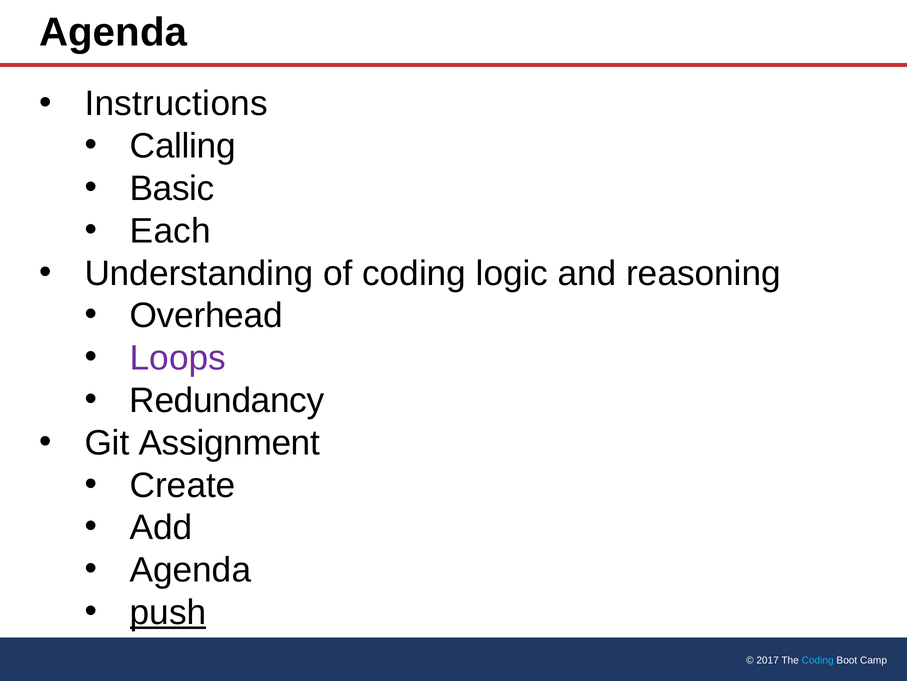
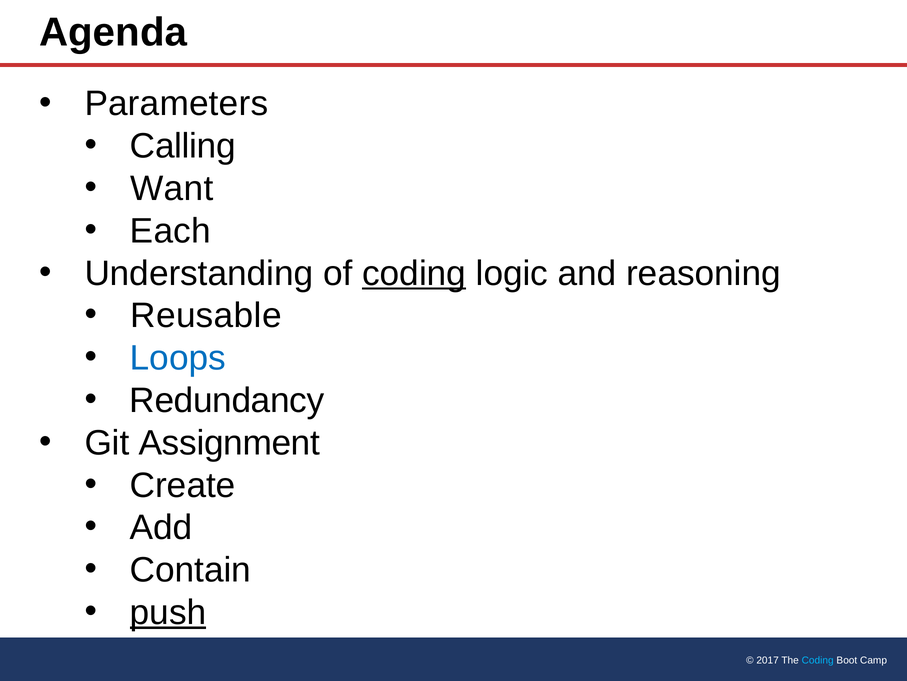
Instructions: Instructions -> Parameters (176, 104)
Basic: Basic -> Want (172, 188)
coding underline: none -> present (414, 273)
Overhead: Overhead -> Reusable (206, 315)
Loops colour: purple -> blue (178, 358)
Agenda: Agenda -> Contain (190, 570)
